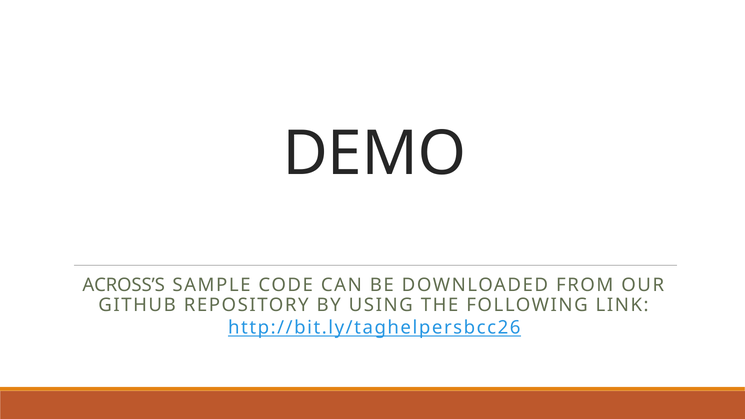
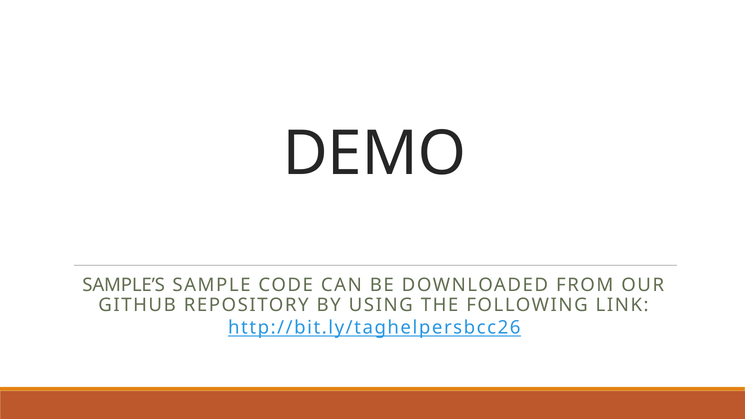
ACROSS’S: ACROSS’S -> SAMPLE’S (124, 285)
